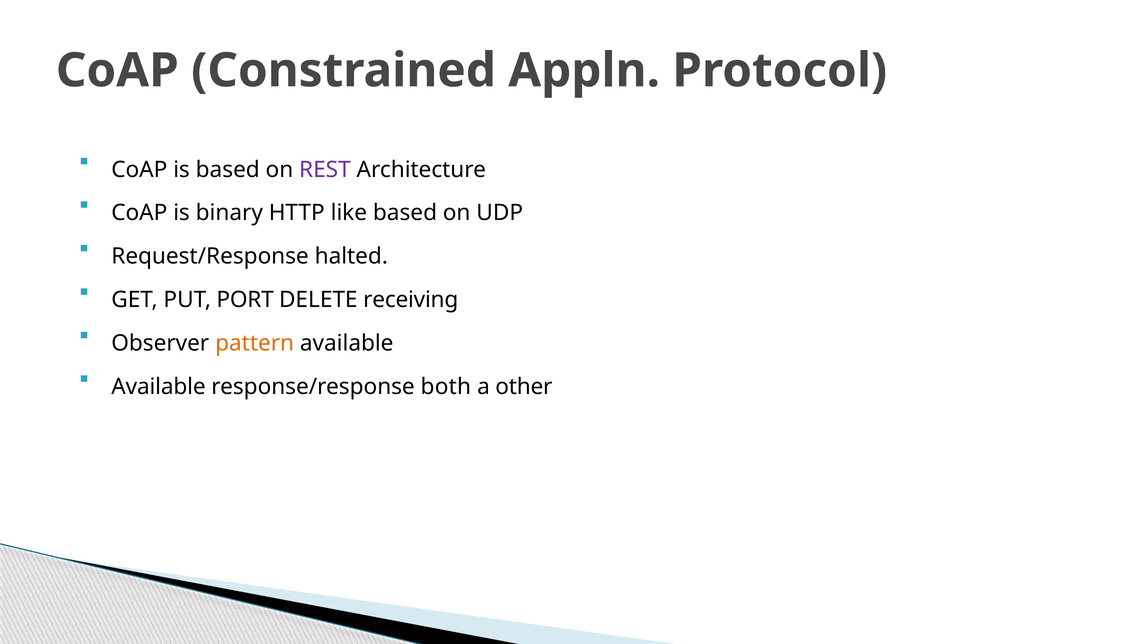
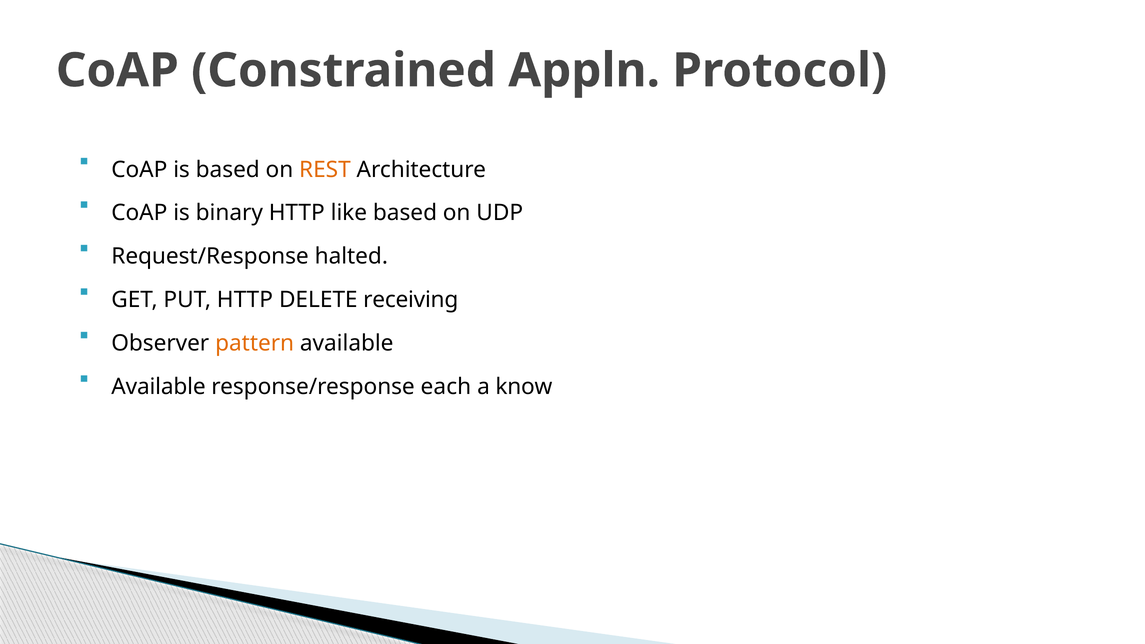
REST colour: purple -> orange (325, 170)
PUT PORT: PORT -> HTTP (245, 300)
both: both -> each (446, 387)
other: other -> know (524, 387)
